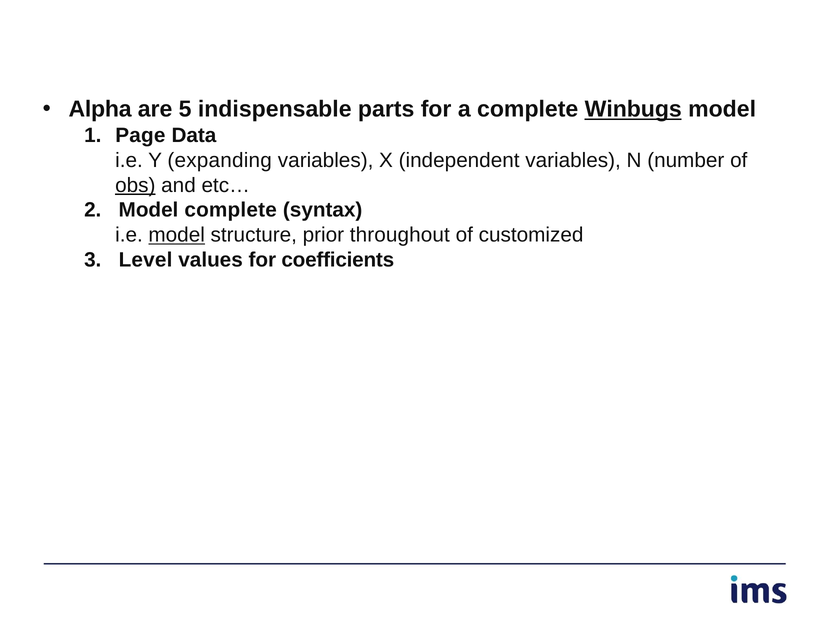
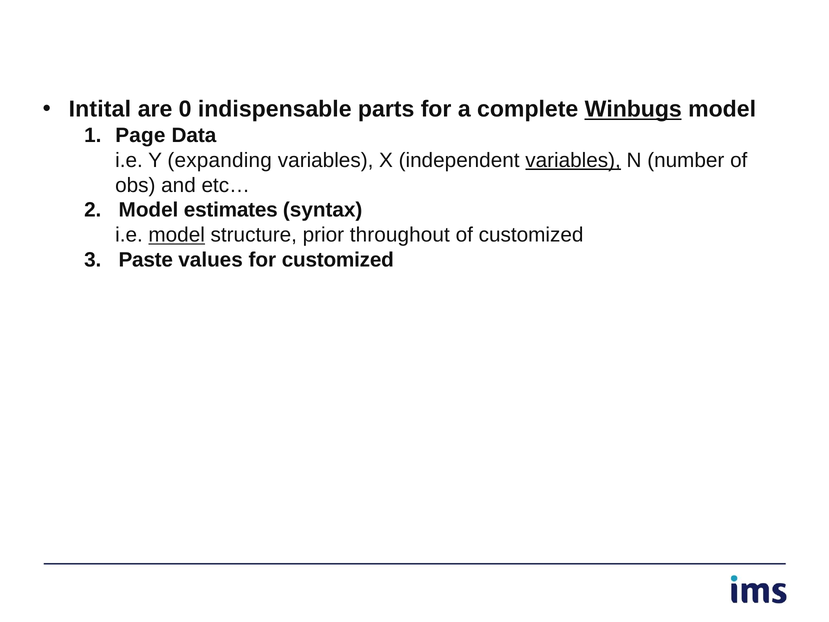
Alpha: Alpha -> Intital (100, 109)
5: 5 -> 0 (185, 109)
variables underline: none -> present (573, 160)
obs underline: present -> none (135, 185)
Model complete: complete -> estimates (231, 210)
Level: Level -> Paste (146, 260)
for coefficients: coefficients -> customized (338, 260)
